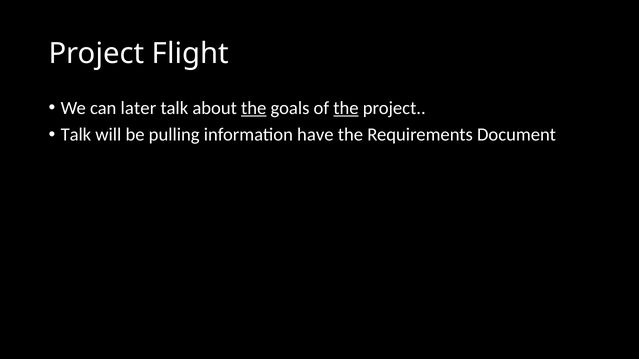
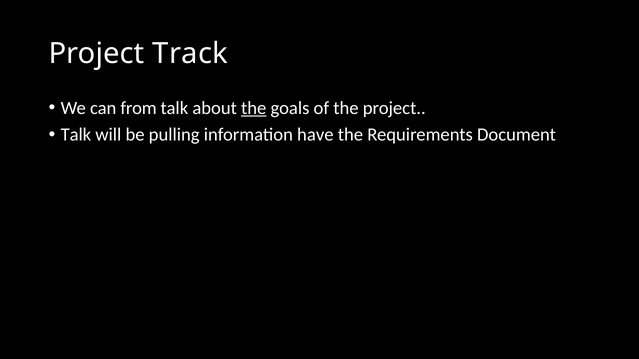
Flight: Flight -> Track (190, 54)
later: later -> from (139, 108)
the underline: present -> none (346, 108)
